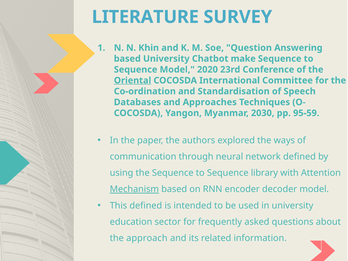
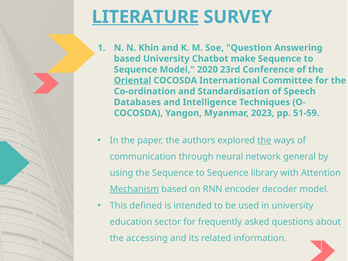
LITERATURE underline: none -> present (145, 17)
Approaches: Approaches -> Intelligence (210, 102)
2030: 2030 -> 2023 (263, 113)
95-59: 95-59 -> 51-59 (306, 113)
the underline: none -> present (264, 140)
network defined: defined -> general (299, 157)
approach: approach -> accessing (147, 238)
